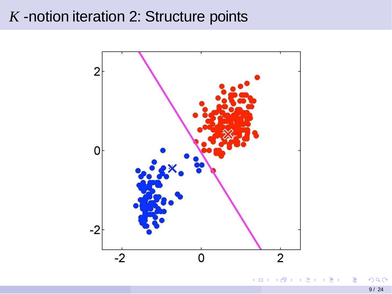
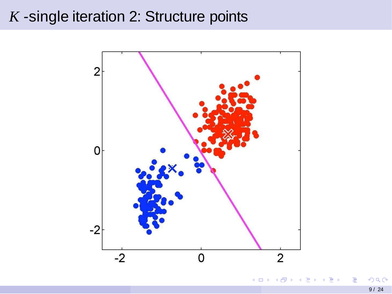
notion: notion -> single (46, 17)
